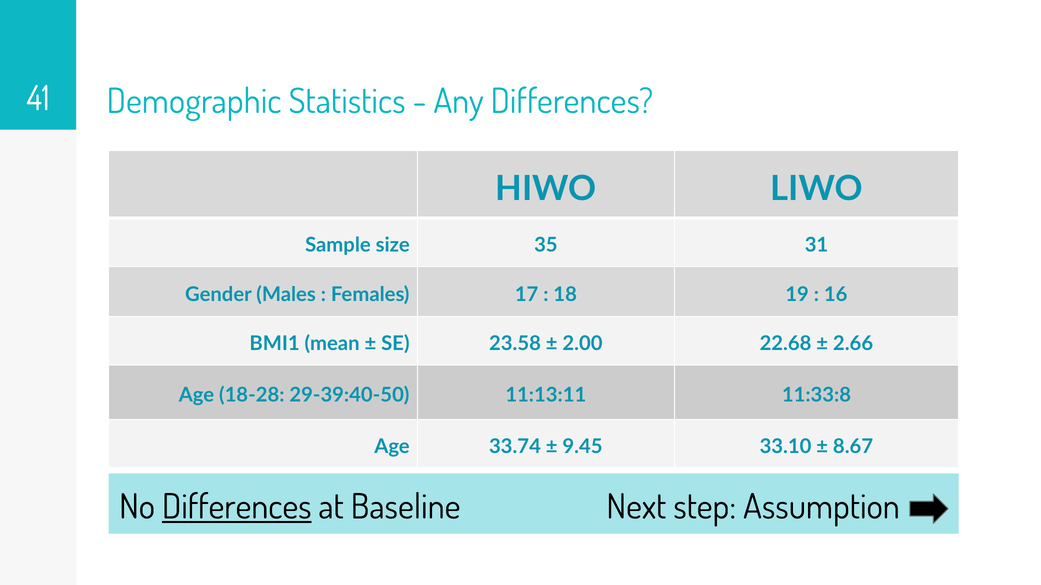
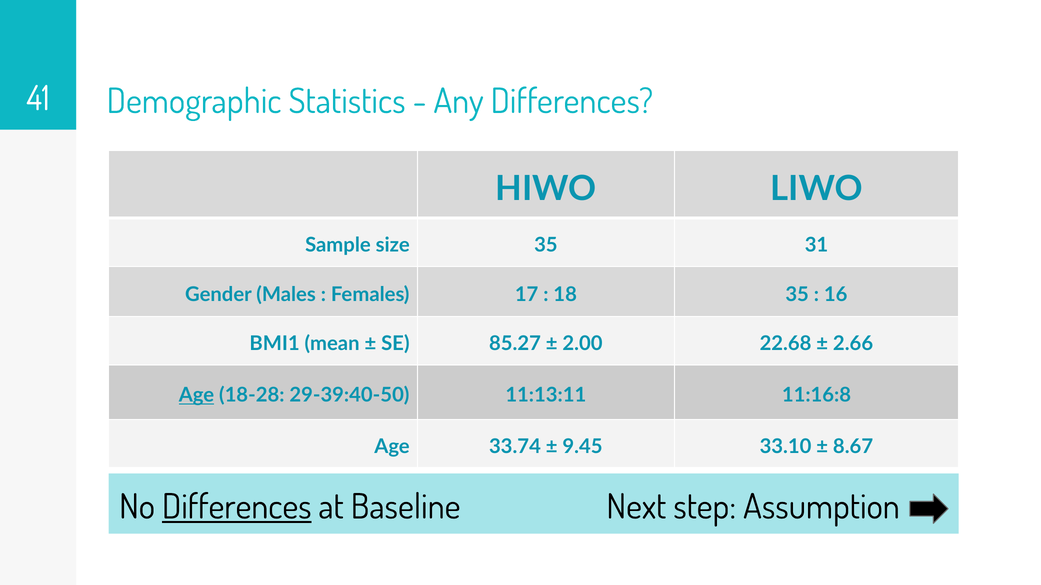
18 19: 19 -> 35 (797, 295)
23.58: 23.58 -> 85.27 (515, 344)
Age underline: none -> present (196, 396)
11:33:8: 11:33:8 -> 11:16:8 (816, 396)
